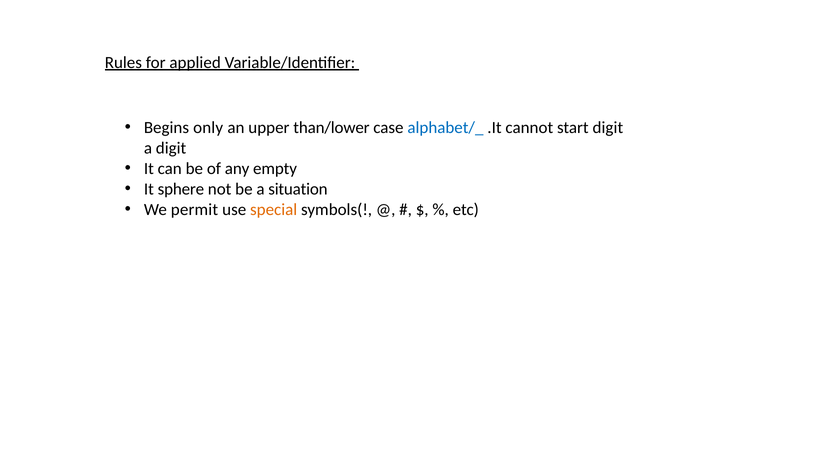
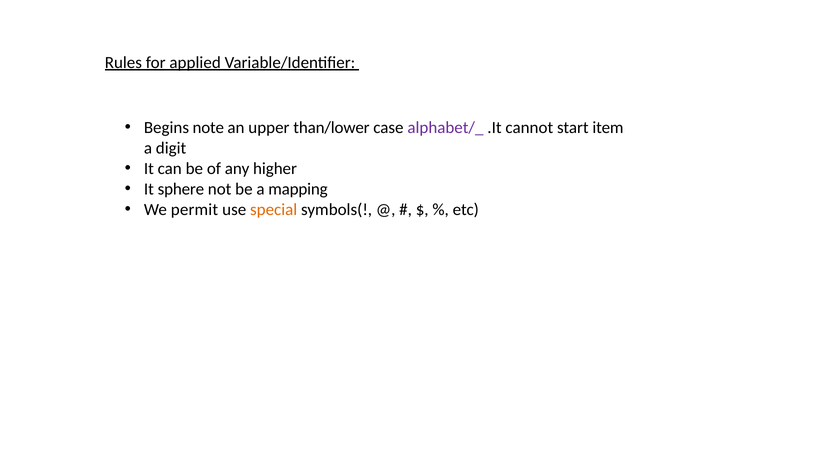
only: only -> note (208, 128)
alphabet/_ colour: blue -> purple (445, 128)
start digit: digit -> item (608, 128)
empty: empty -> higher (275, 168)
situation: situation -> mapping (298, 189)
